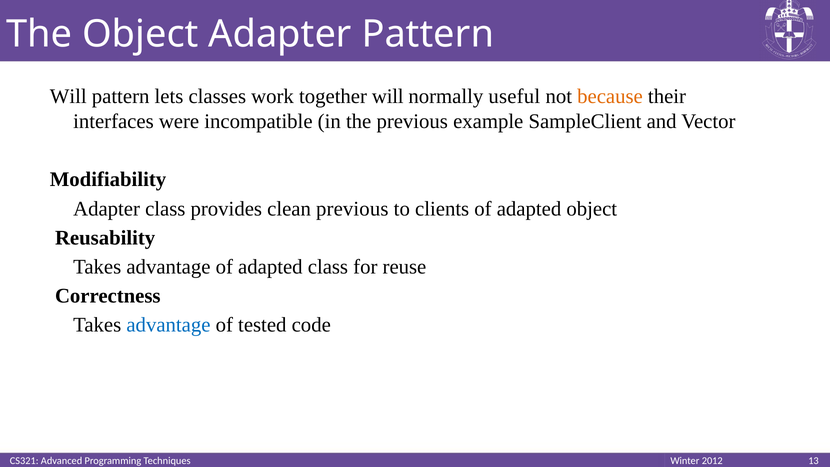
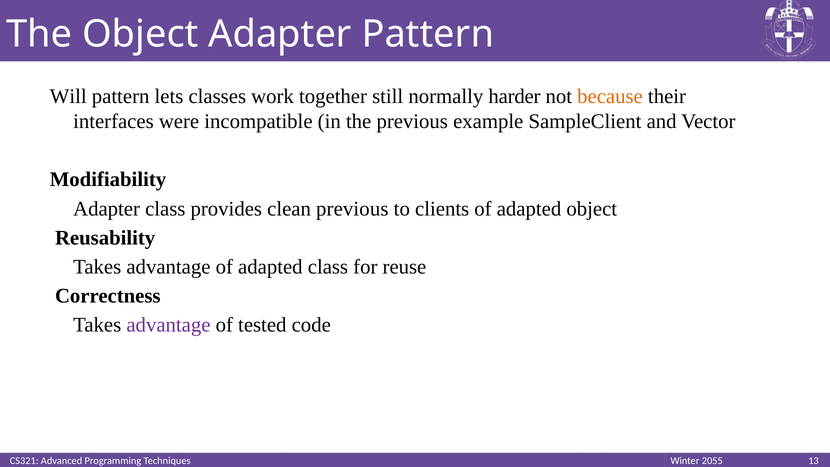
together will: will -> still (388, 97)
useful: useful -> harder (515, 97)
advantage colour: blue -> purple (168, 325)
2012: 2012 -> 2055 (712, 461)
